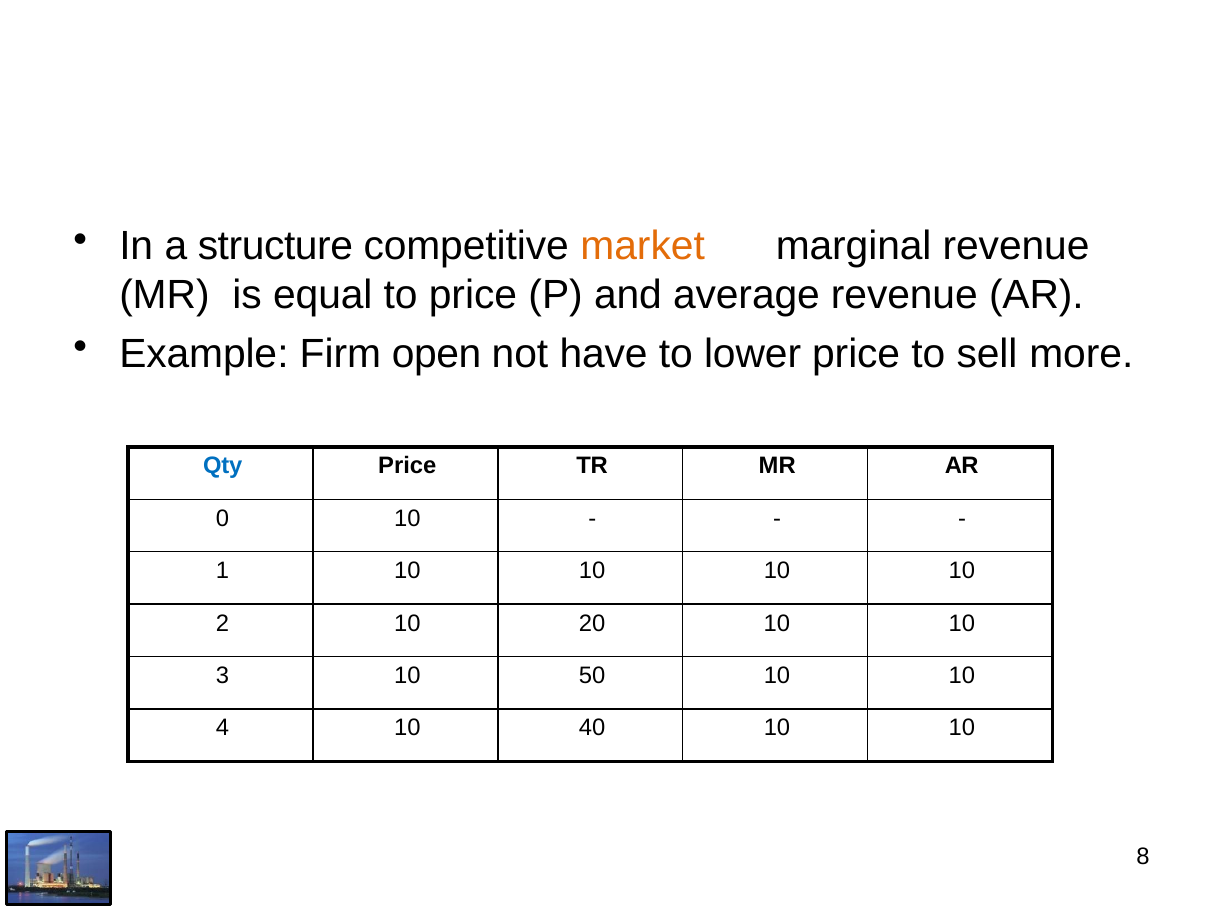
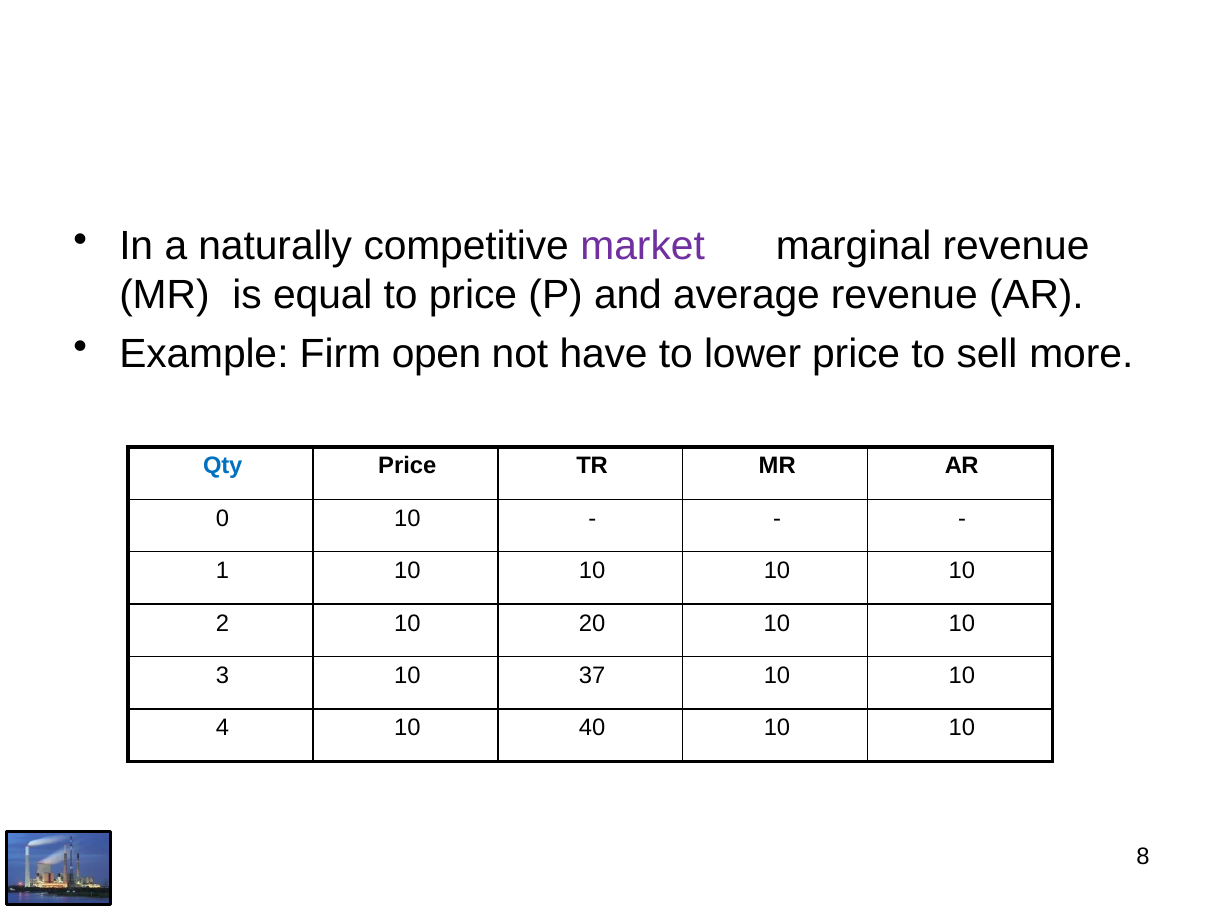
structure: structure -> naturally (275, 246)
market colour: orange -> purple (643, 246)
50: 50 -> 37 (592, 676)
